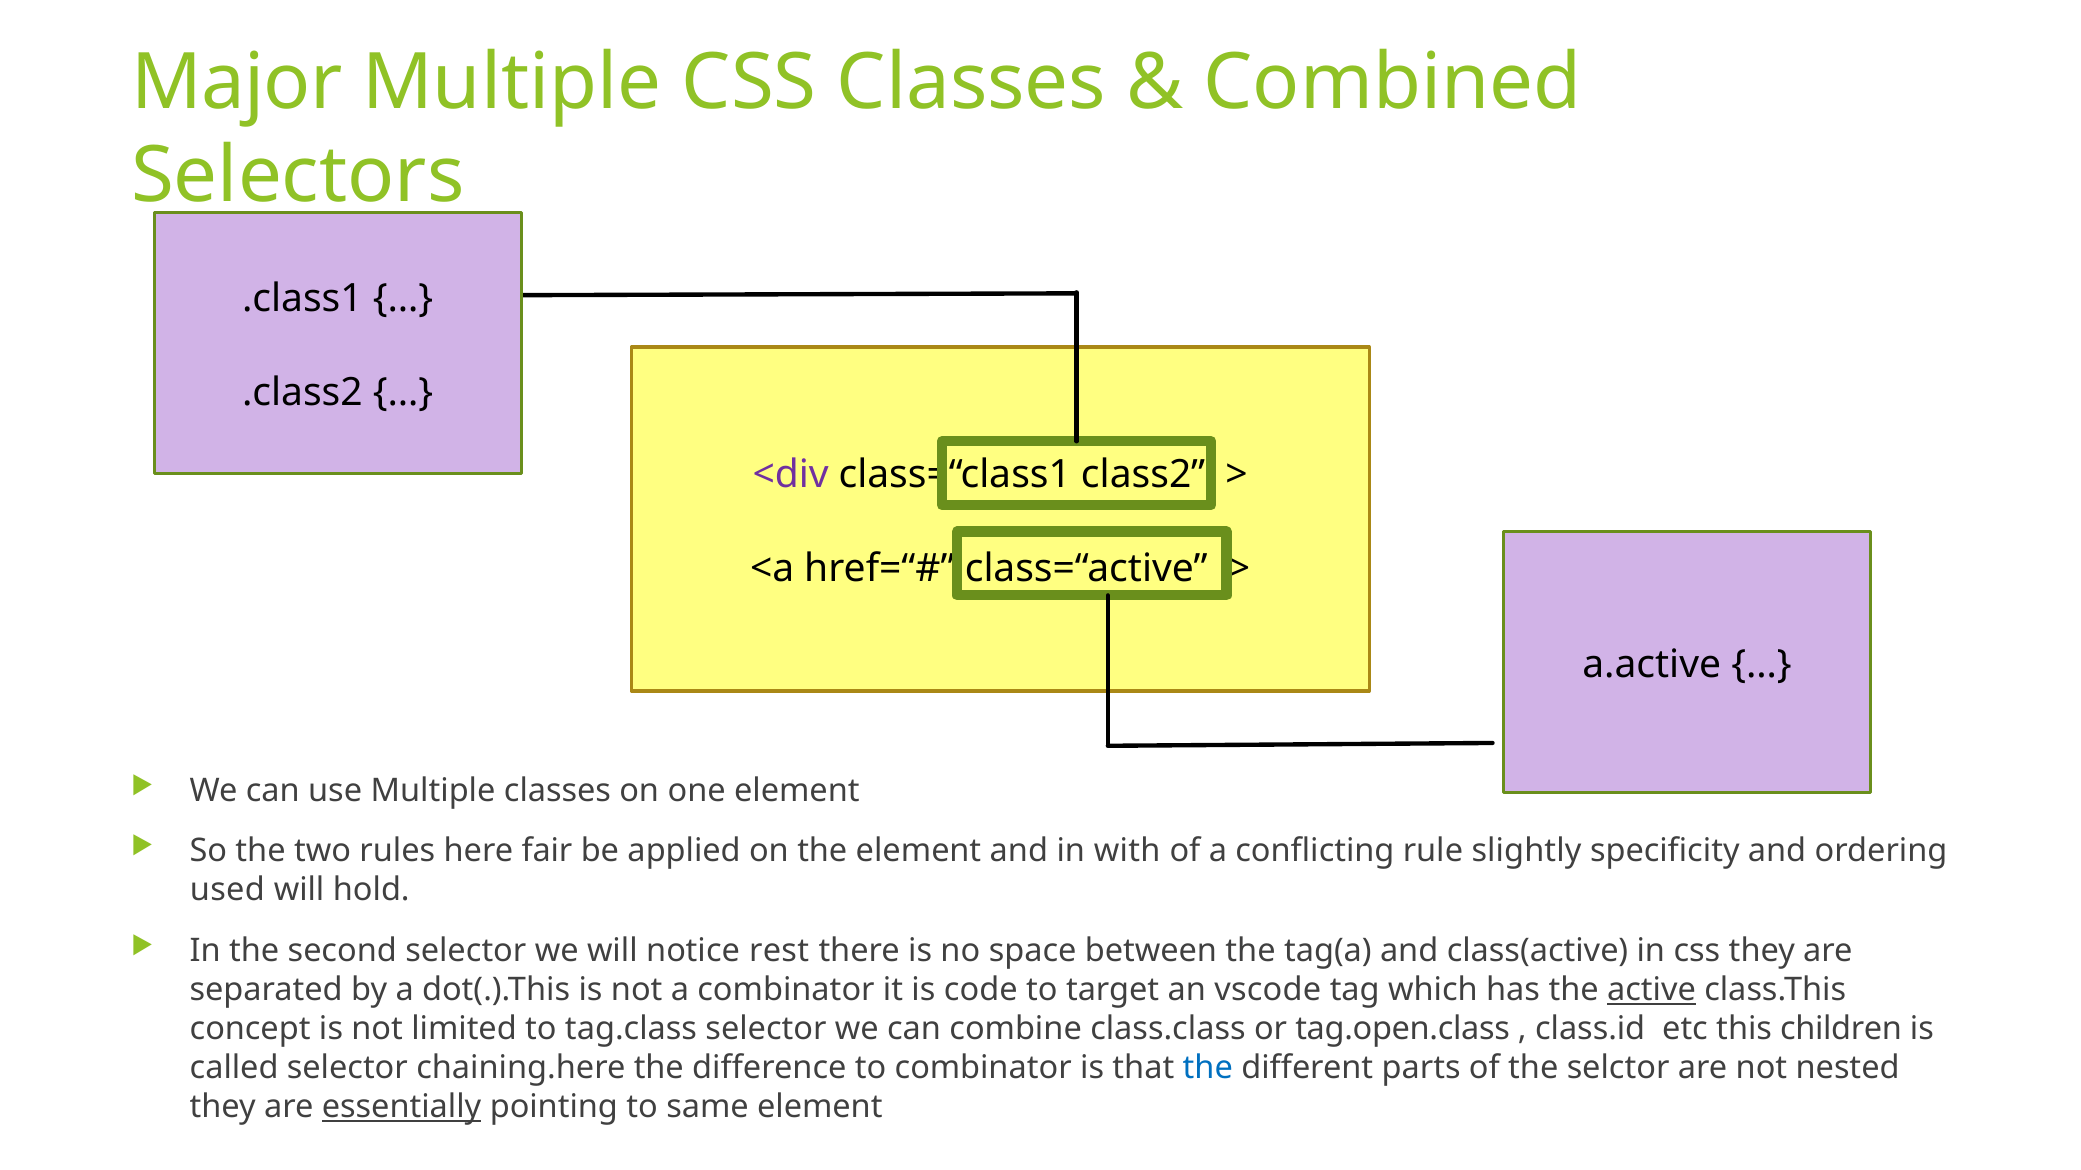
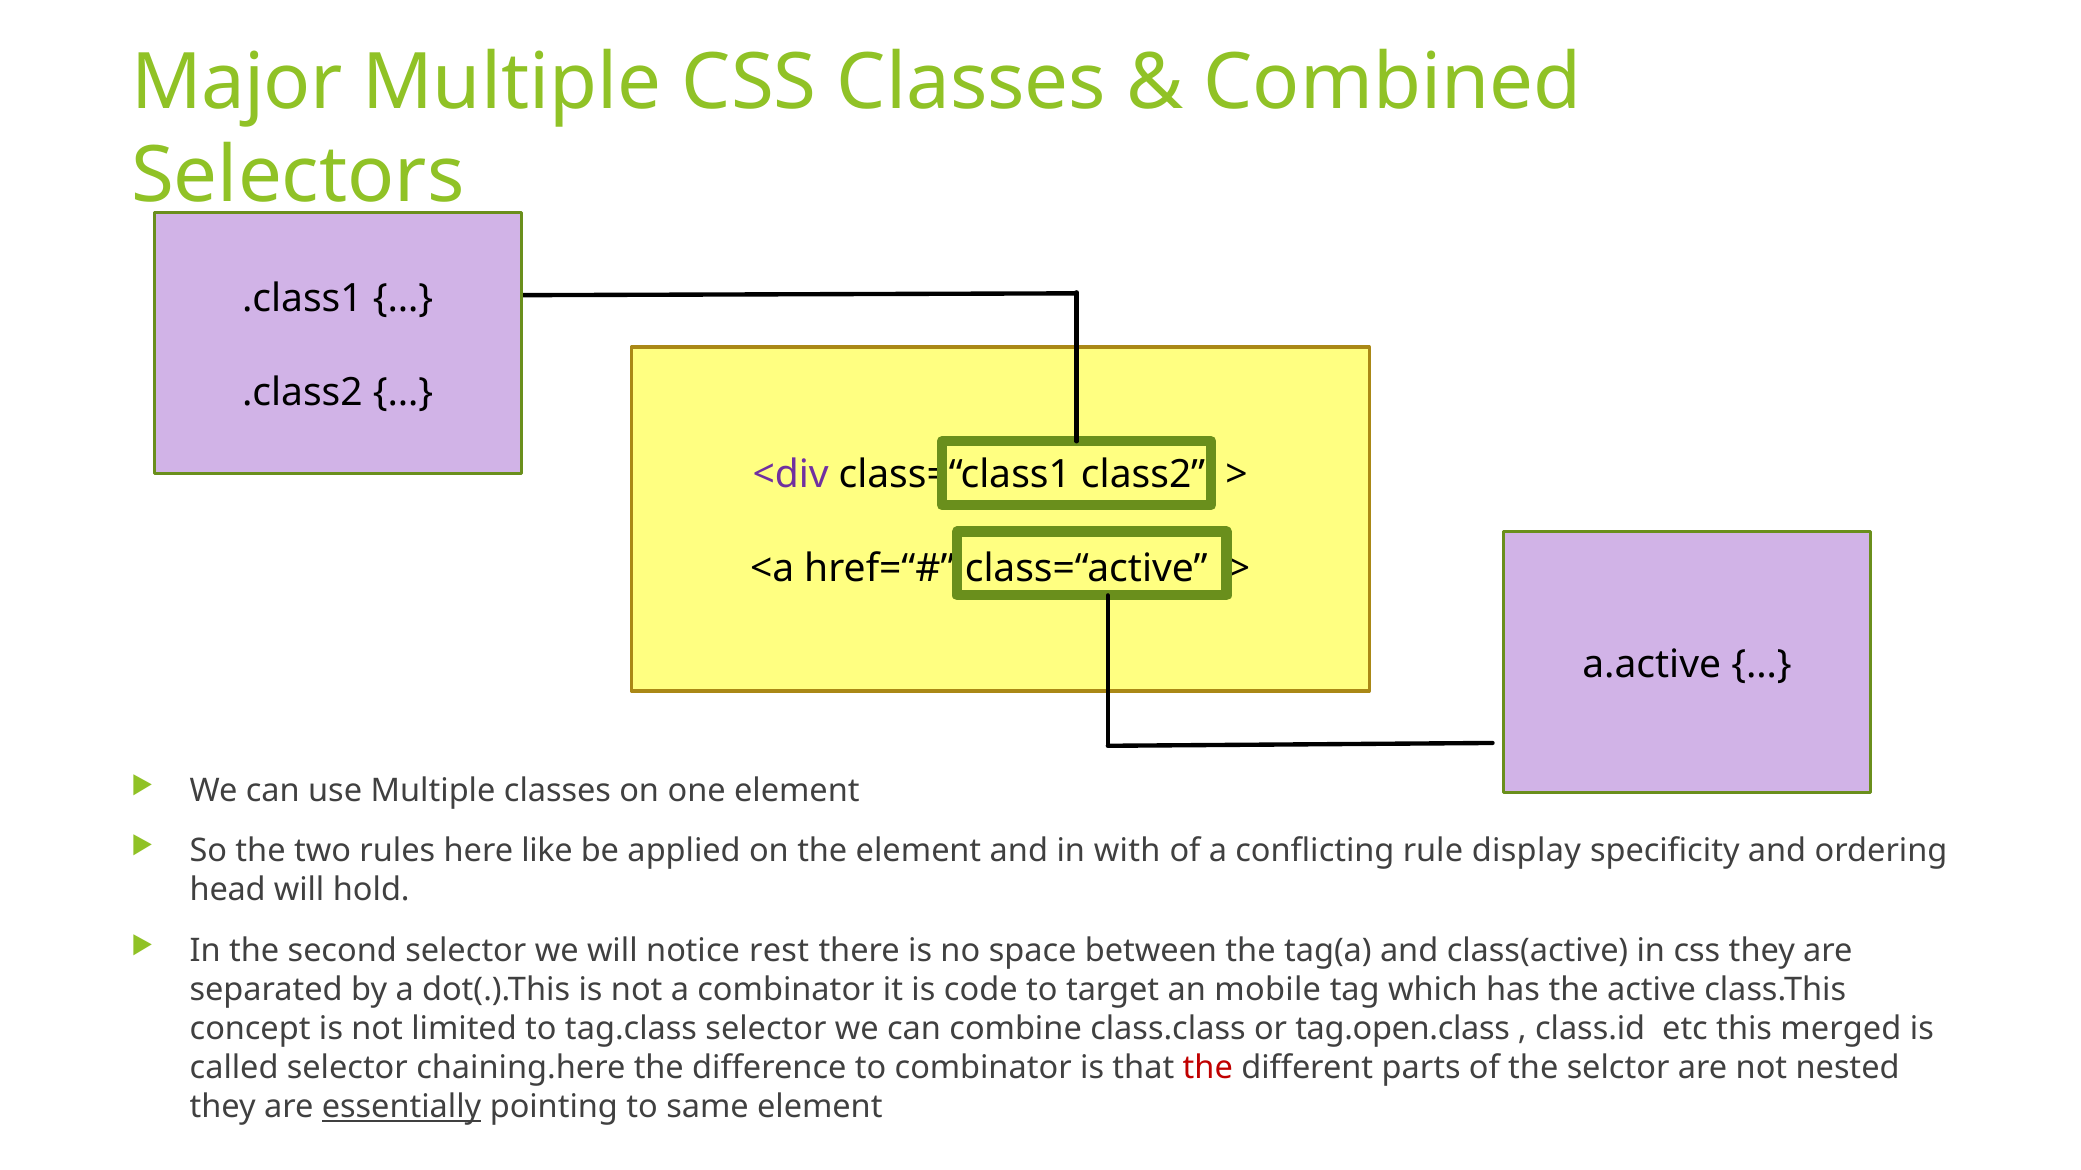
fair: fair -> like (547, 852)
slightly: slightly -> display (1526, 852)
used: used -> head (228, 891)
vscode: vscode -> mobile (1268, 990)
active underline: present -> none (1651, 990)
children: children -> merged (1841, 1029)
the colour: blue -> red (1208, 1068)
